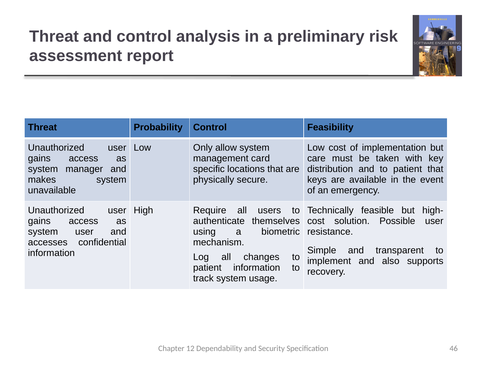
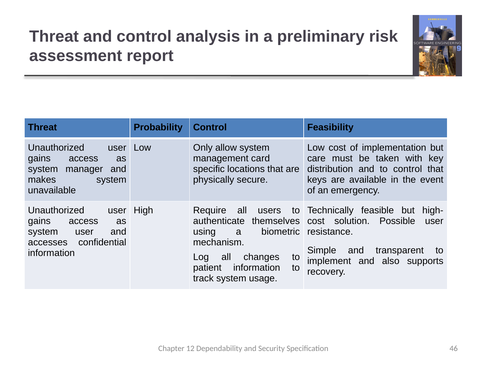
and to patient: patient -> control (408, 169)
